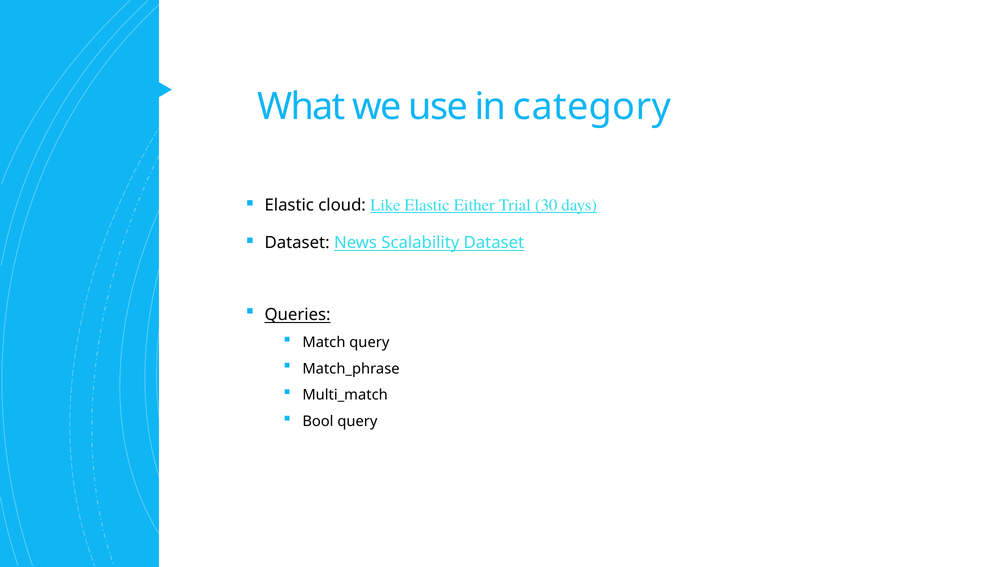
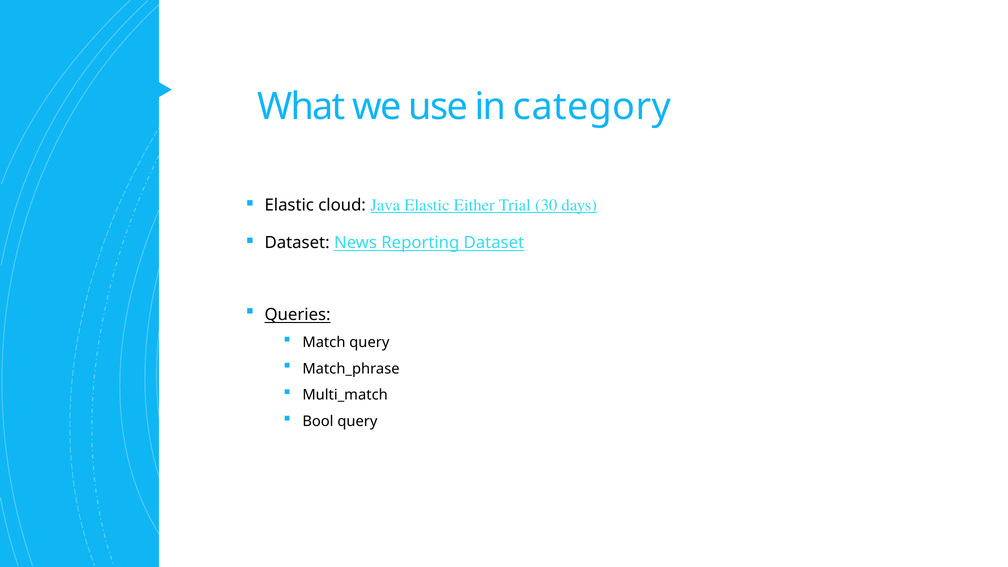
Like: Like -> Java (385, 205)
Scalability: Scalability -> Reporting (420, 243)
